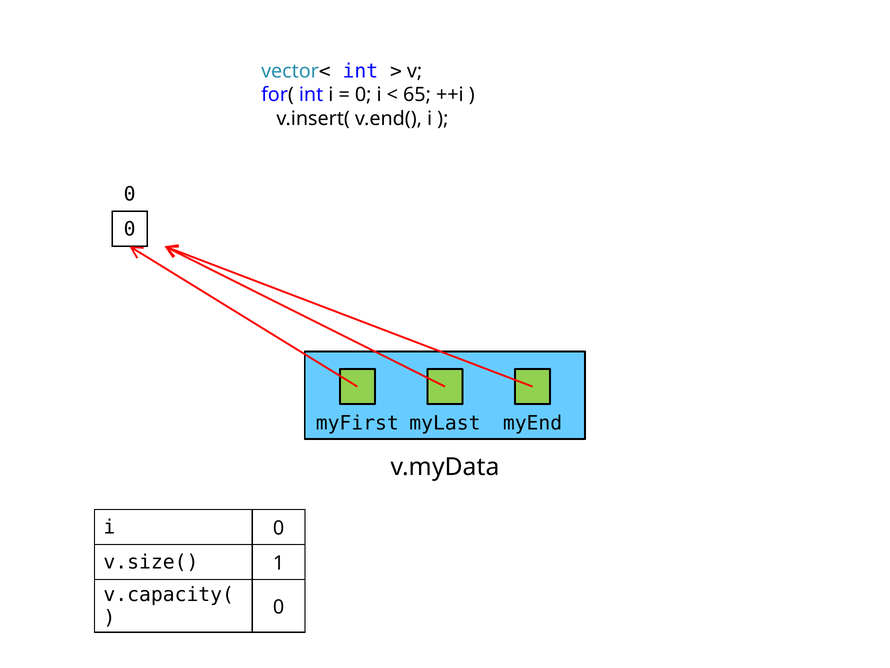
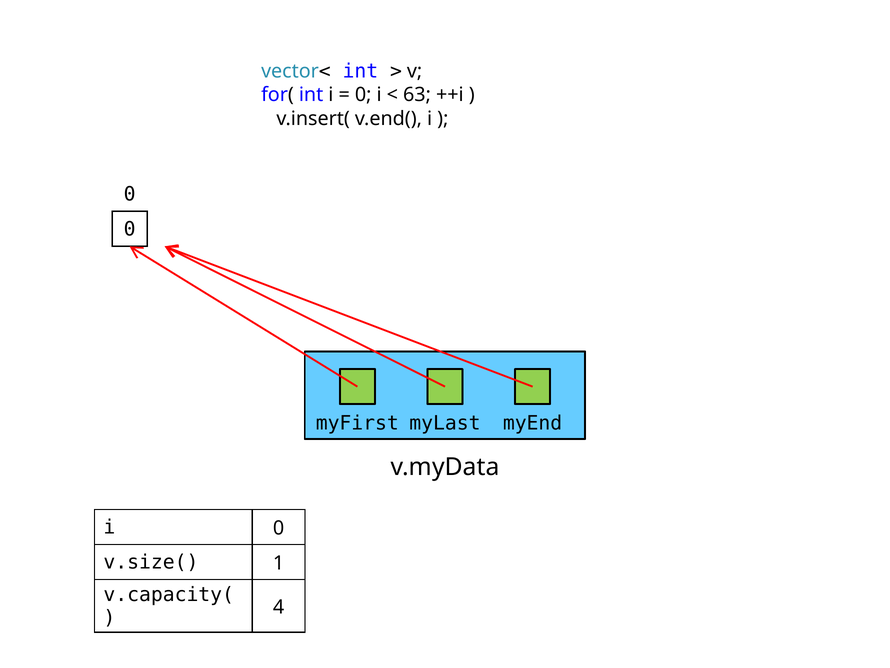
65: 65 -> 63 (417, 95)
0: 0 -> 4 (279, 607)
